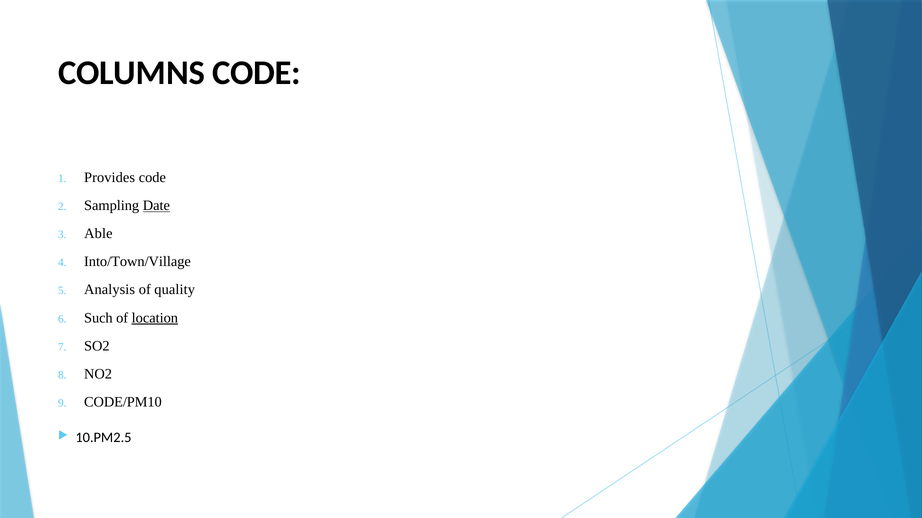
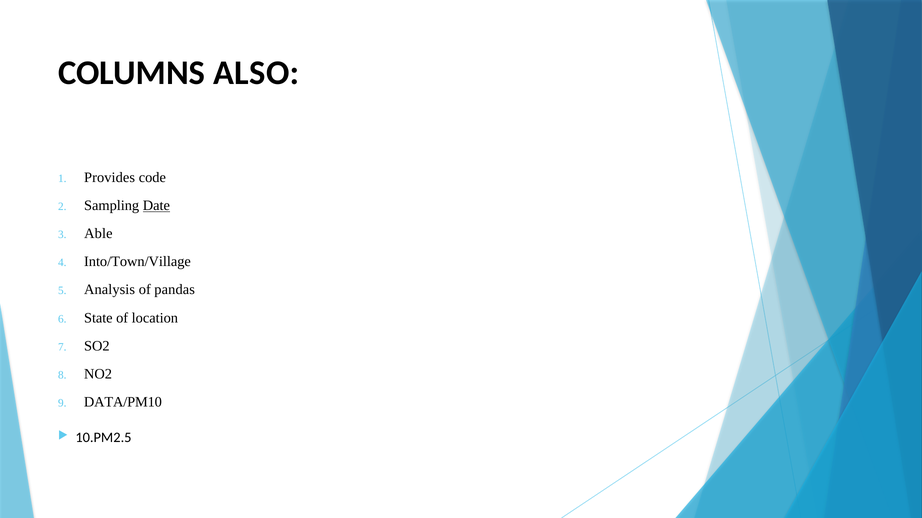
COLUMNS CODE: CODE -> ALSO (256, 73)
quality: quality -> pandas (175, 290)
Such: Such -> State (98, 318)
location underline: present -> none (155, 318)
CODE/PM10: CODE/PM10 -> DATA/PM10 (123, 402)
